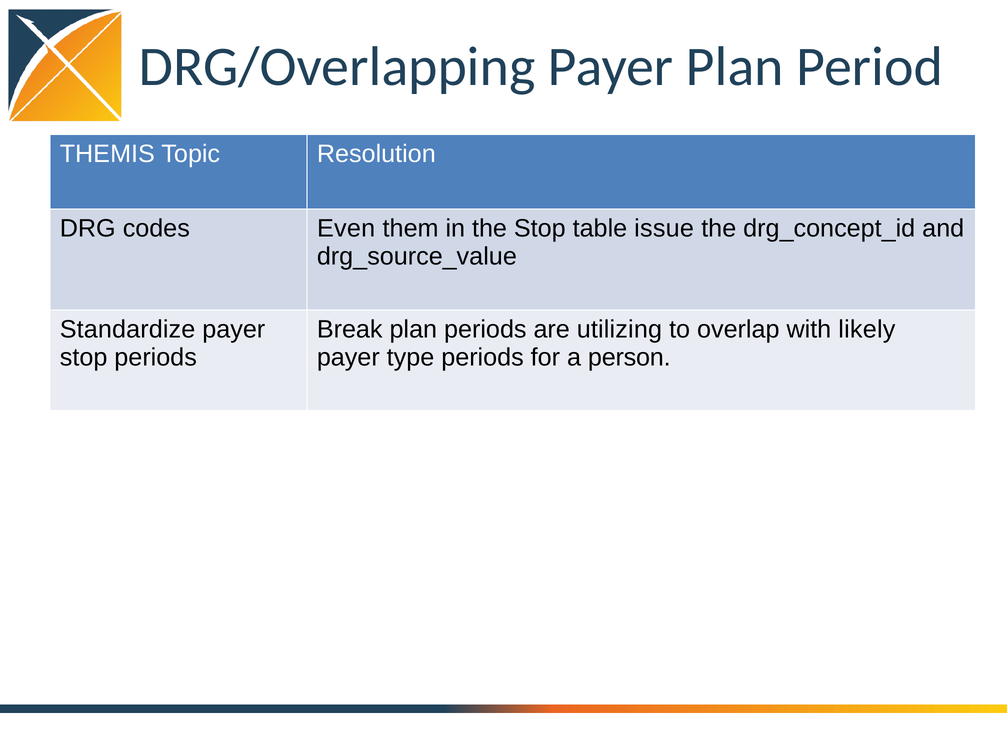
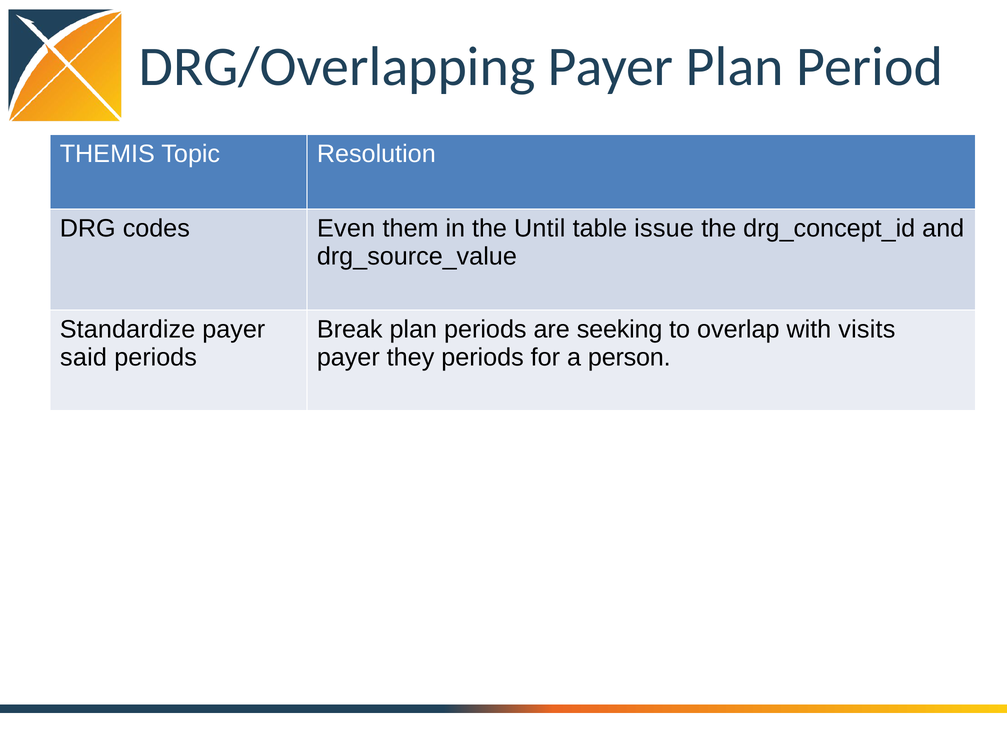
the Stop: Stop -> Until (540, 229)
utilizing: utilizing -> seeking (620, 330)
likely: likely -> visits (867, 330)
stop: stop -> said (84, 358)
type: type -> they (411, 358)
